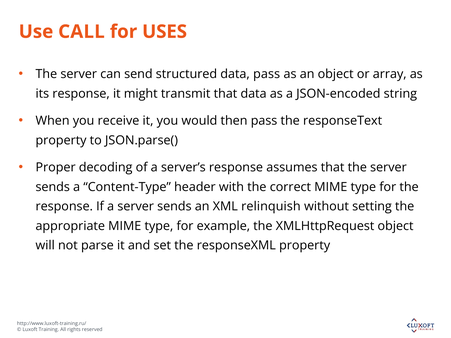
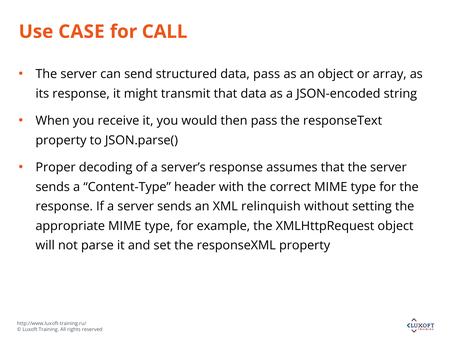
CALL: CALL -> CASE (81, 32)
USES: USES -> CALL (165, 32)
